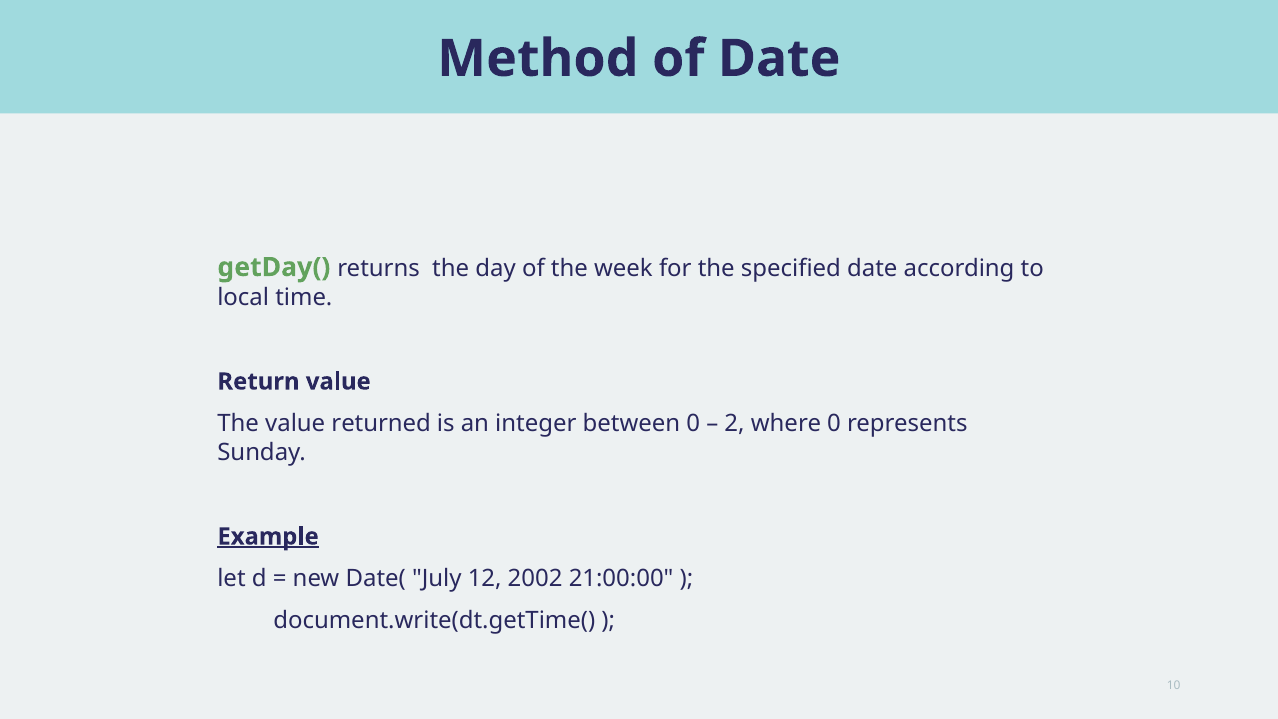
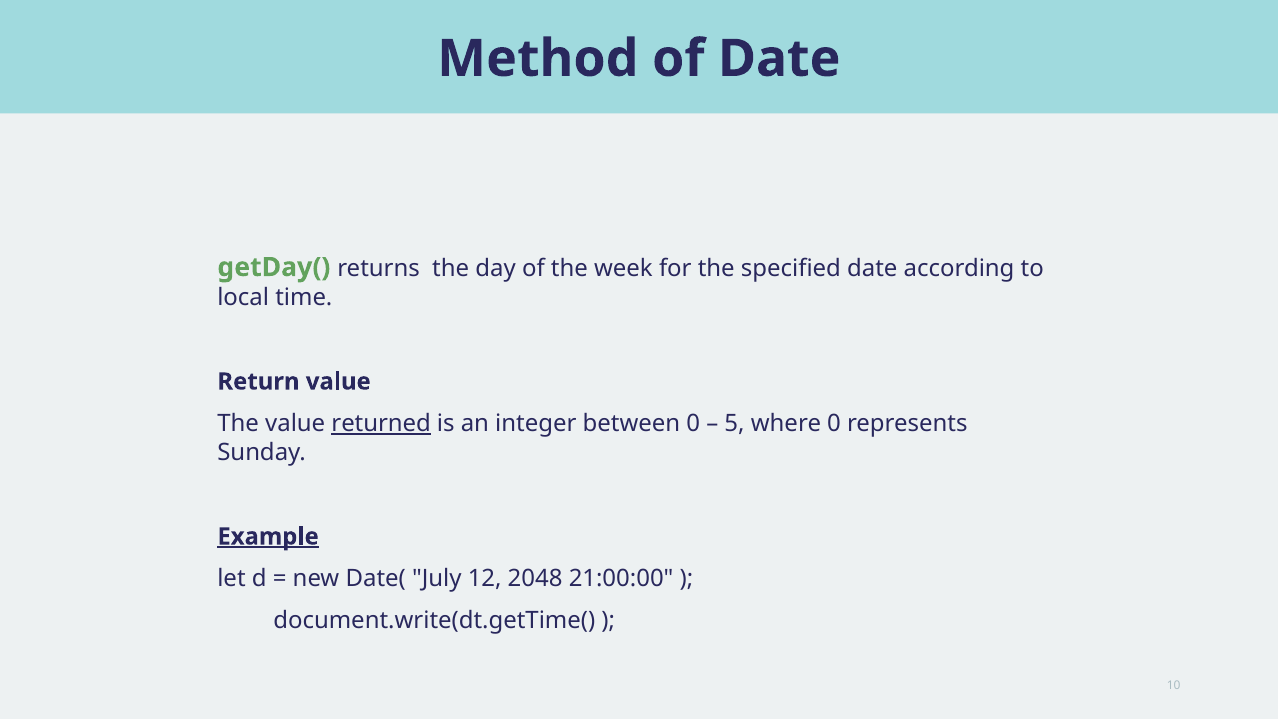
returned underline: none -> present (381, 424)
2: 2 -> 5 (735, 424)
2002: 2002 -> 2048 (535, 579)
